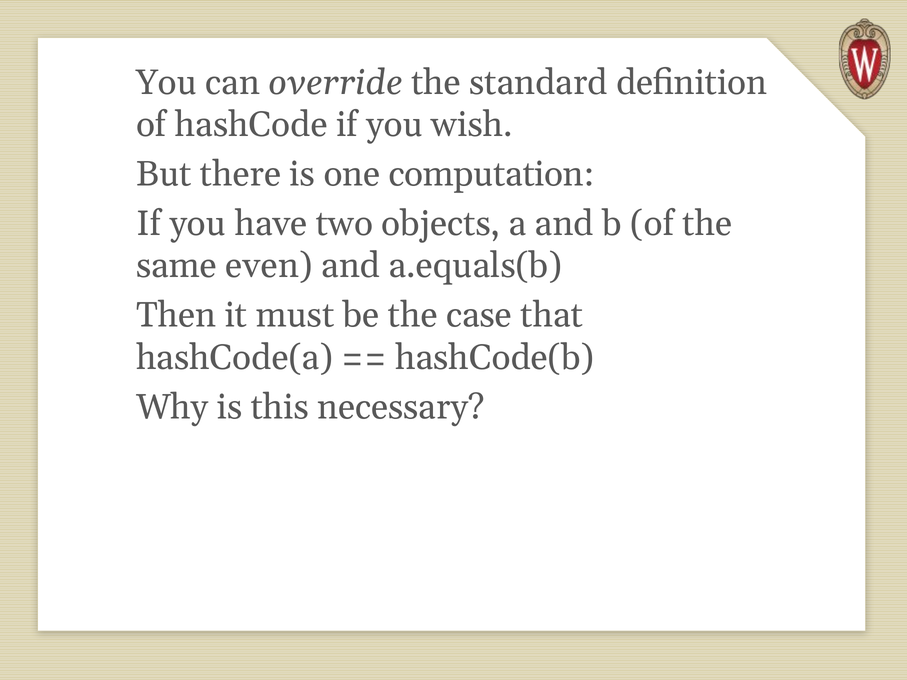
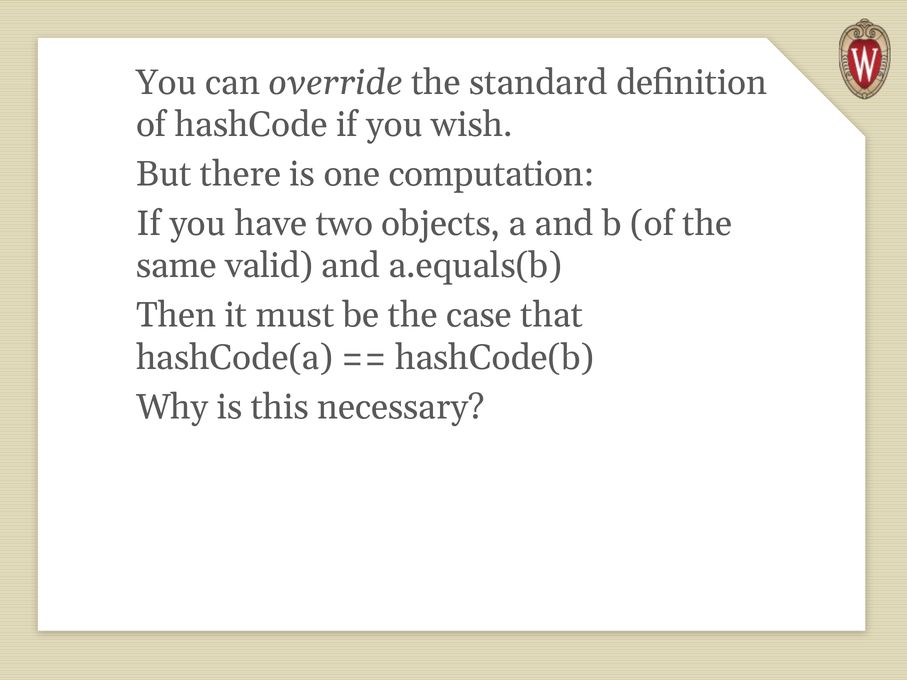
even: even -> valid (269, 266)
